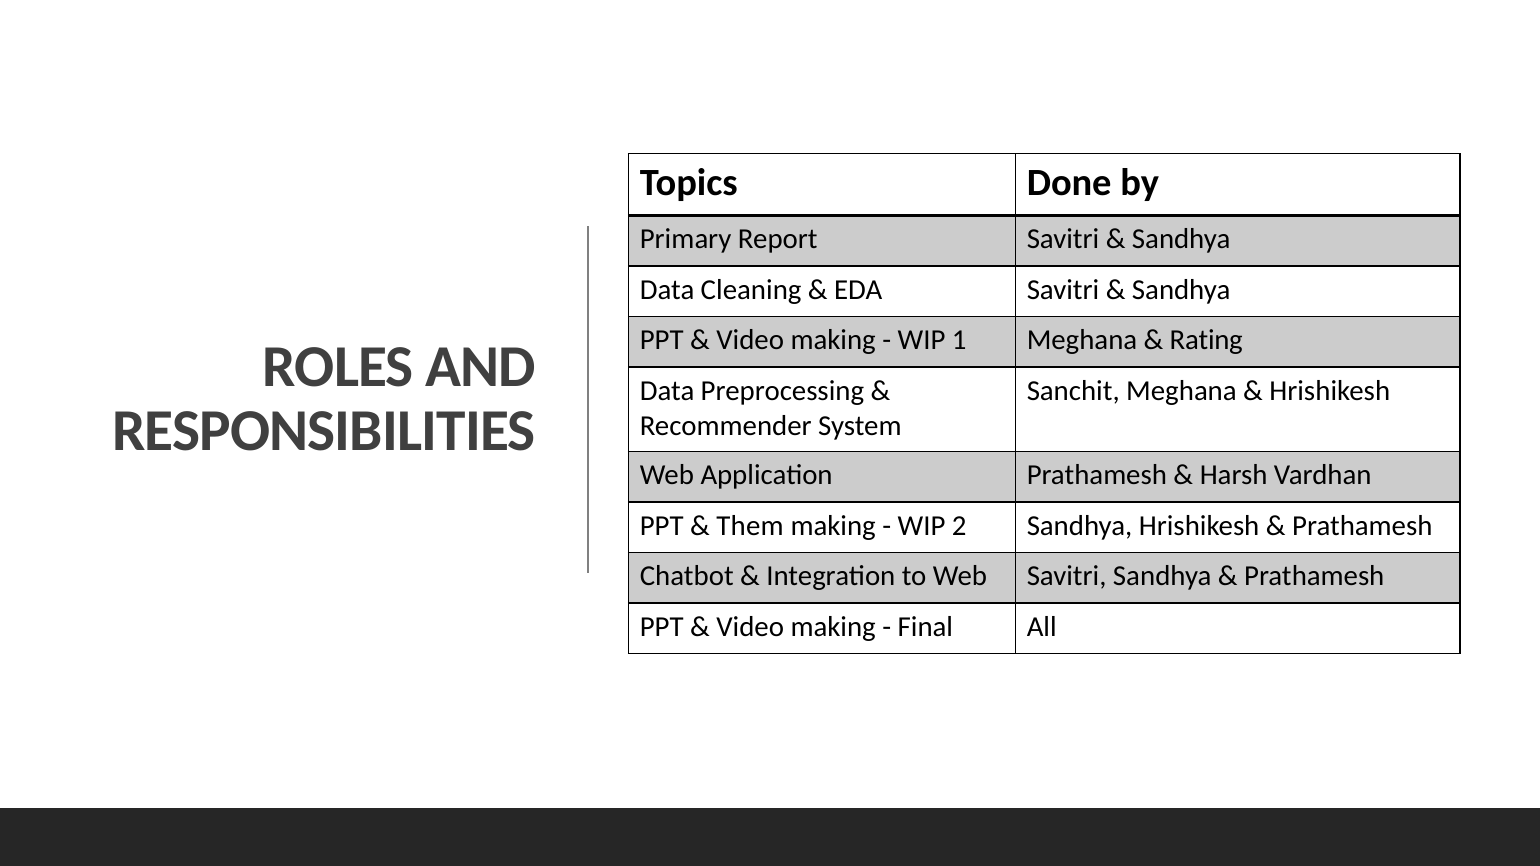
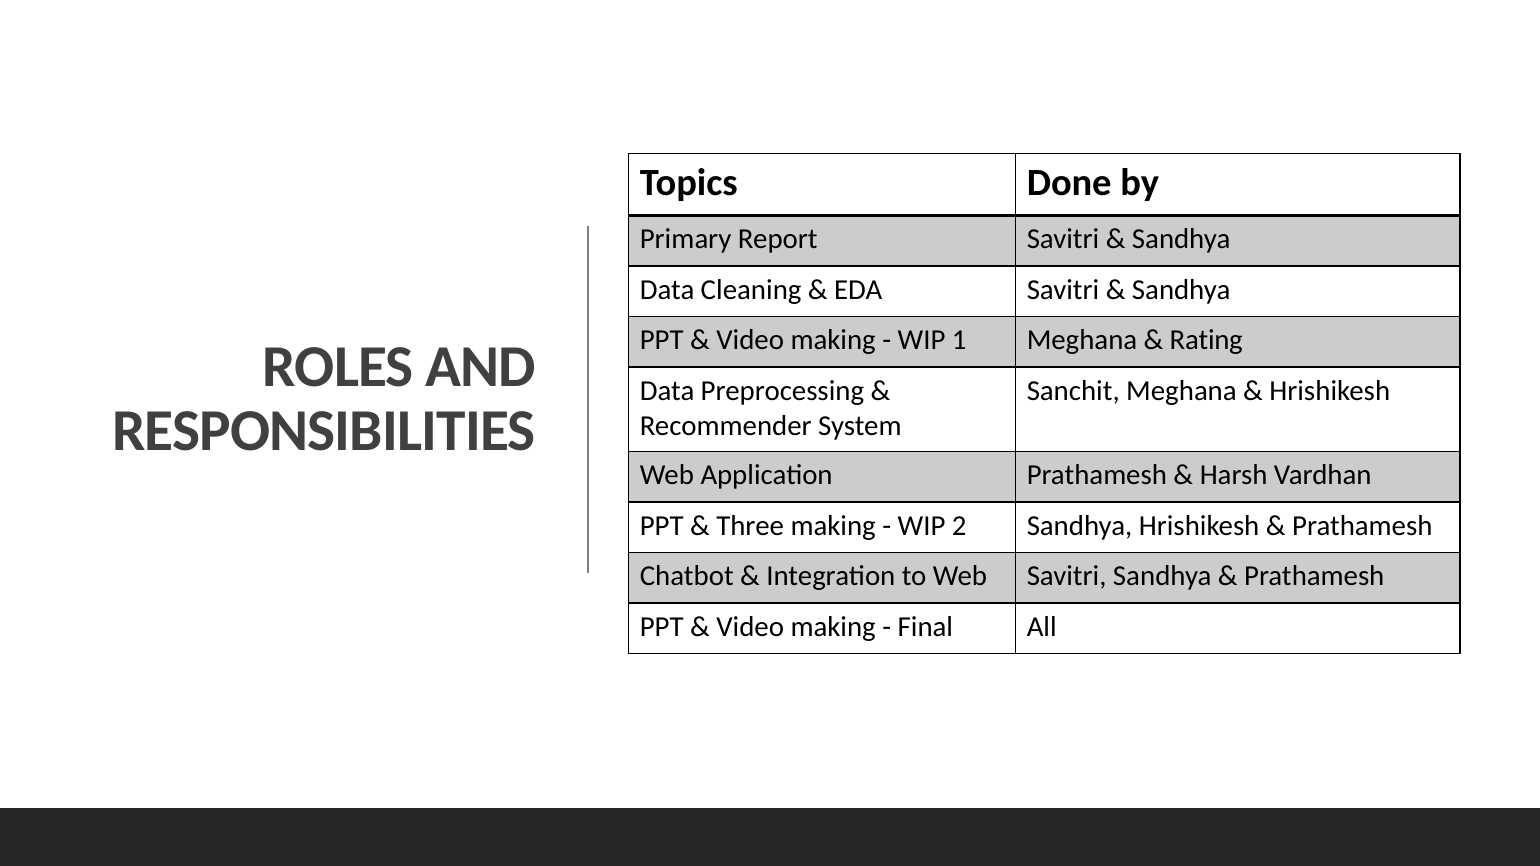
Them: Them -> Three (750, 526)
